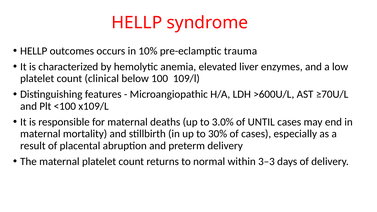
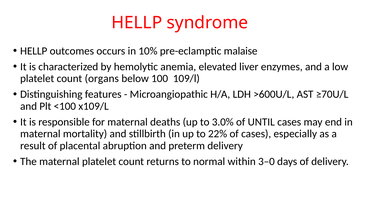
trauma: trauma -> malaise (241, 51)
clinical: clinical -> organs (102, 79)
30%: 30% -> 22% (218, 134)
3–3: 3–3 -> 3–0 (266, 162)
